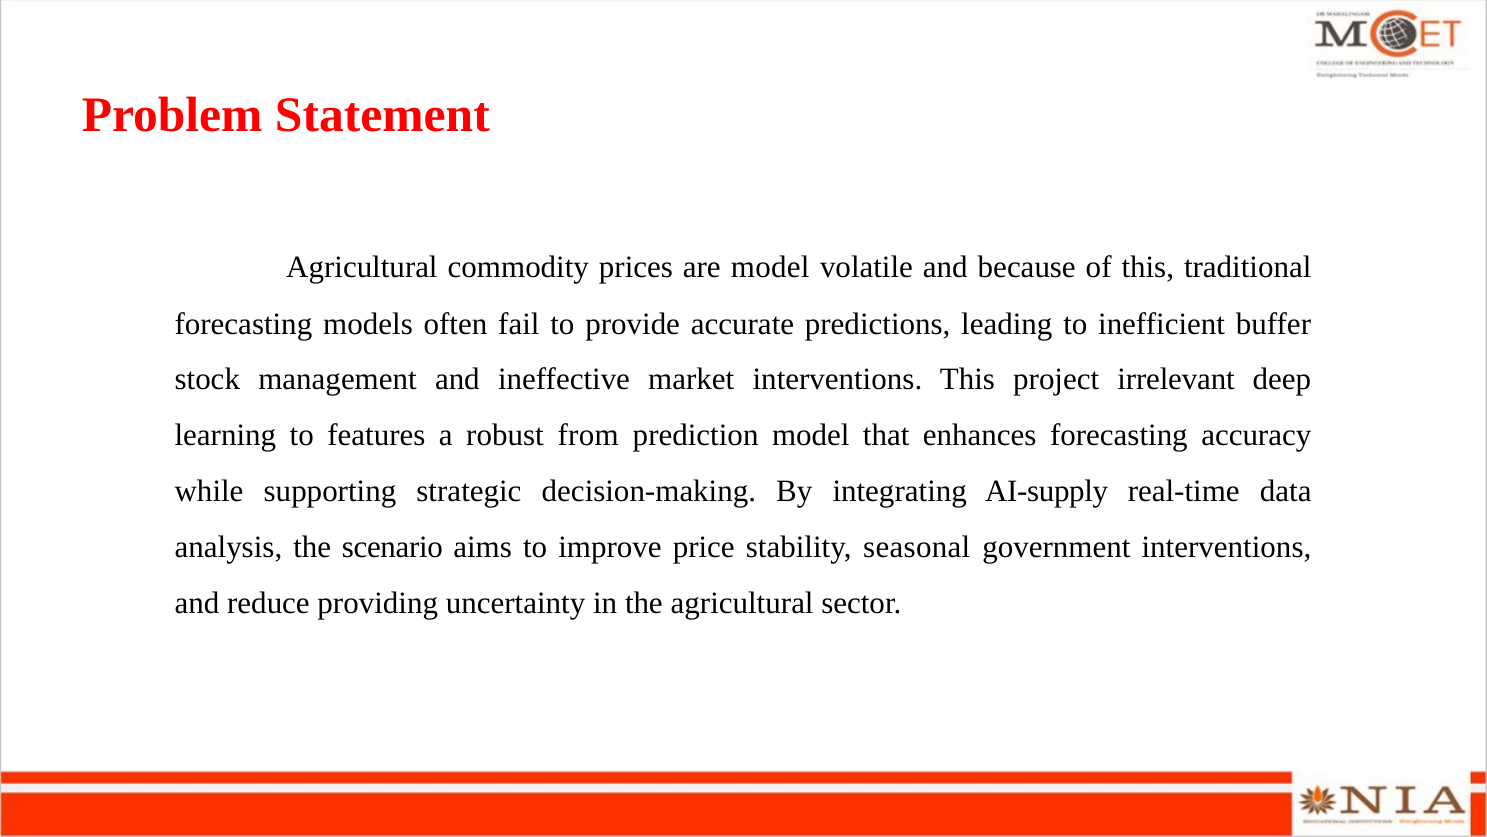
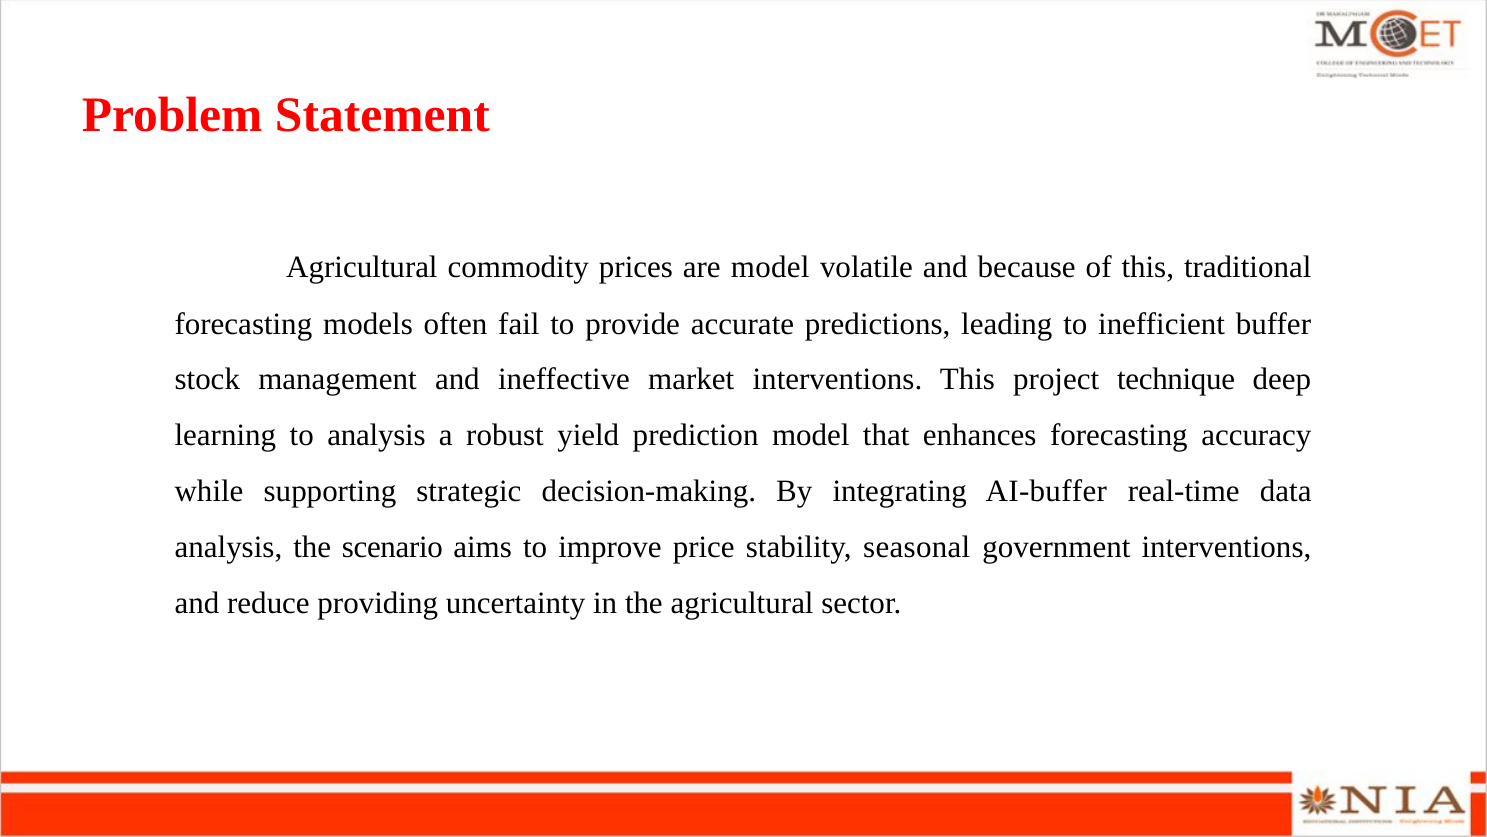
irrelevant: irrelevant -> technique (1176, 379)
to features: features -> analysis (376, 435)
from: from -> yield (588, 435)
AI-supply: AI-supply -> AI-buffer (1046, 491)
